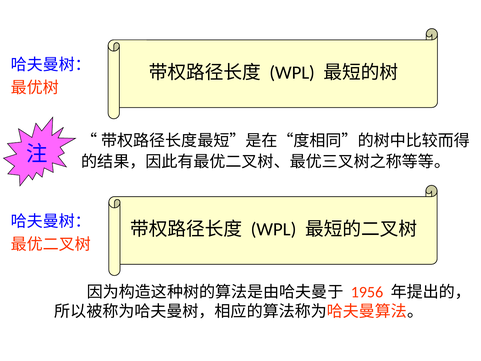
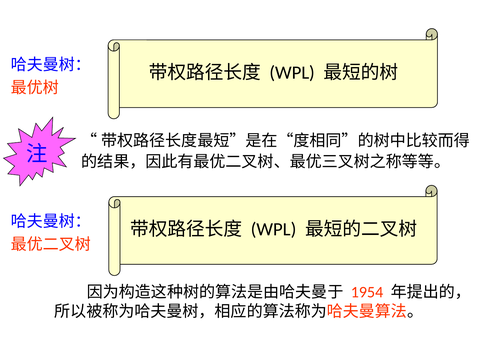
1956: 1956 -> 1954 (367, 292)
